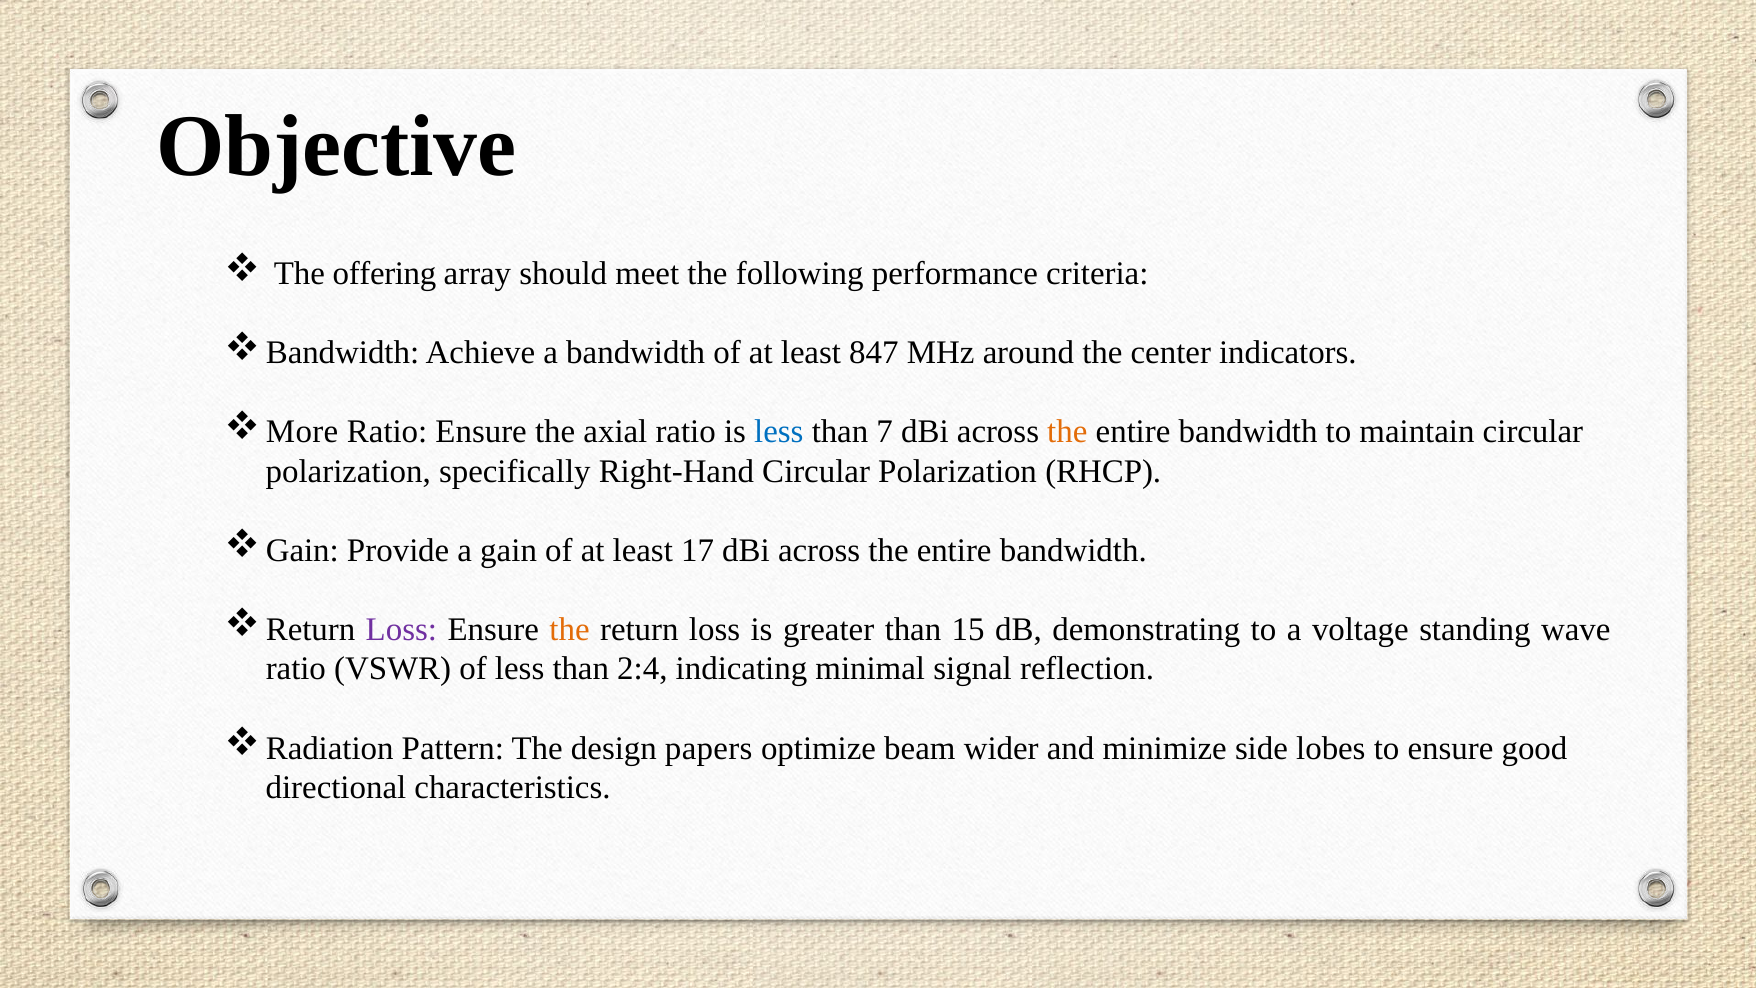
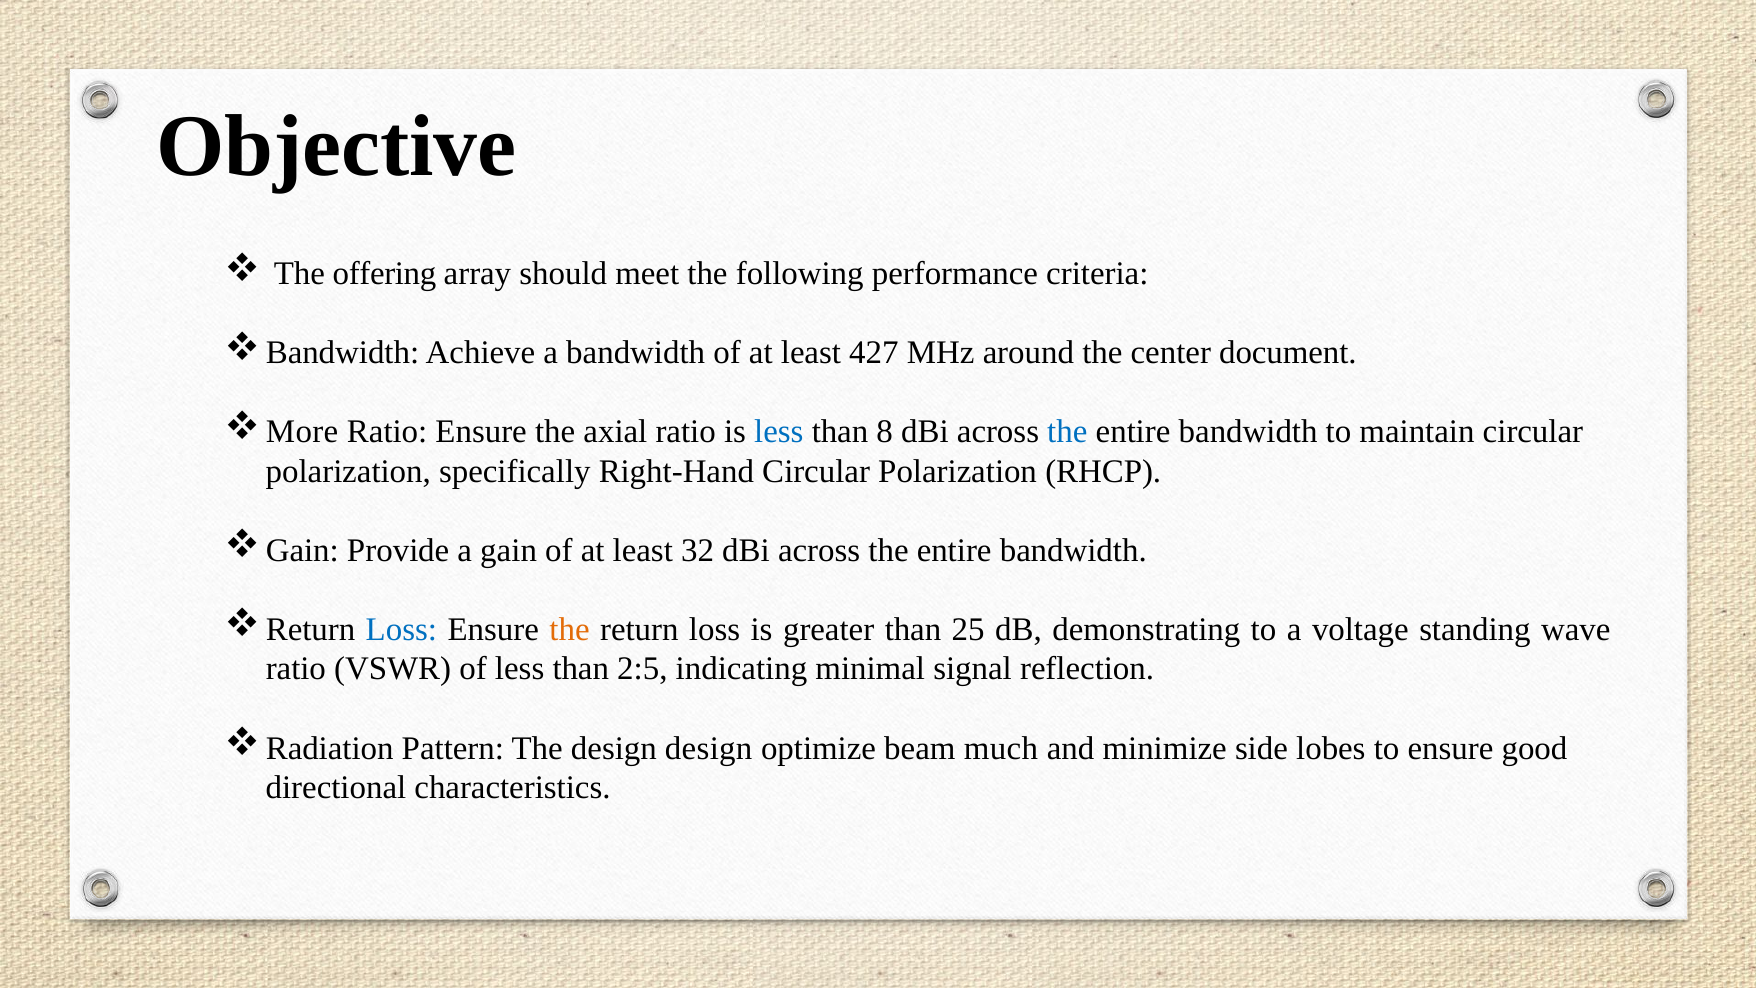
847: 847 -> 427 (874, 353)
indicators: indicators -> document (1288, 353)
7: 7 -> 8 (885, 432)
the colour: orange -> blue (1067, 432)
17: 17 -> 32 (698, 550)
Loss colour: purple -> blue (401, 629)
15: 15 -> 25 (968, 629)
2:4: 2:4 -> 2:5 (642, 669)
design papers: papers -> design (709, 748)
wider: wider -> much (1001, 748)
